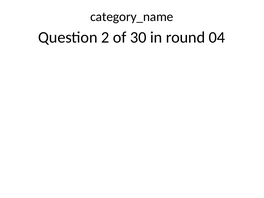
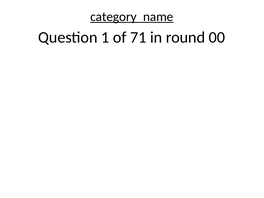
category_name underline: none -> present (132, 17)
2: 2 -> 1 (105, 37)
30: 30 -> 71 (138, 37)
04: 04 -> 00 (217, 37)
